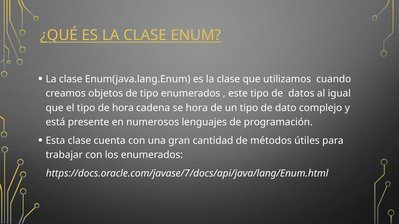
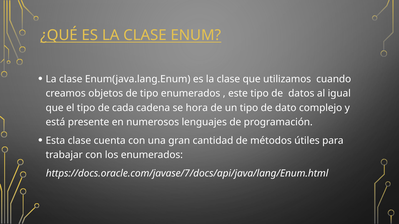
de hora: hora -> cada (123, 108)
